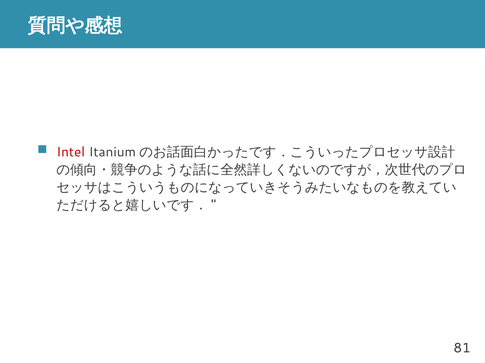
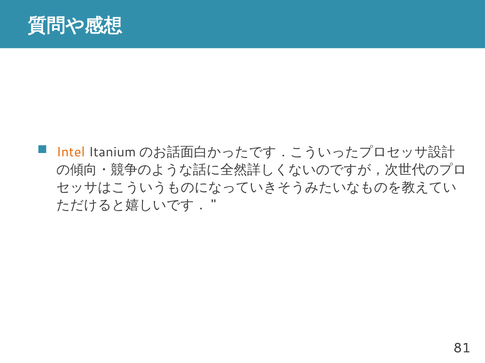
Intel colour: red -> orange (71, 152)
